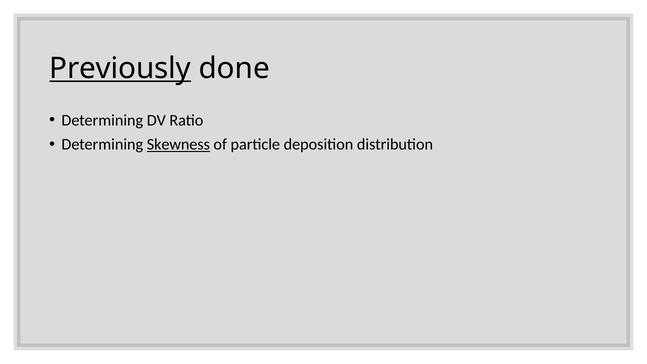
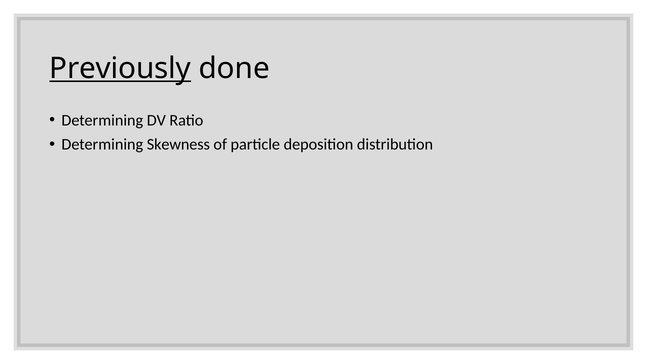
Skewness underline: present -> none (178, 144)
